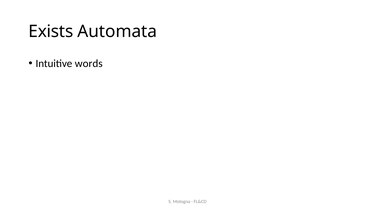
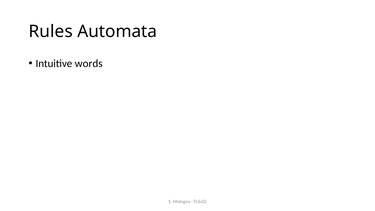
Exists: Exists -> Rules (51, 32)
